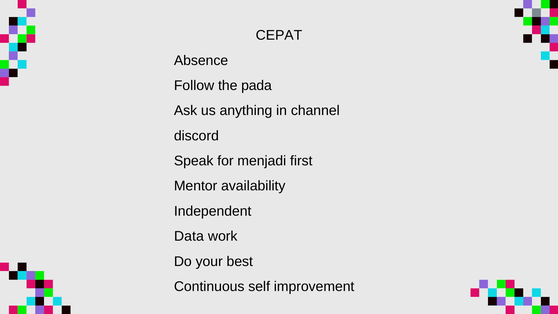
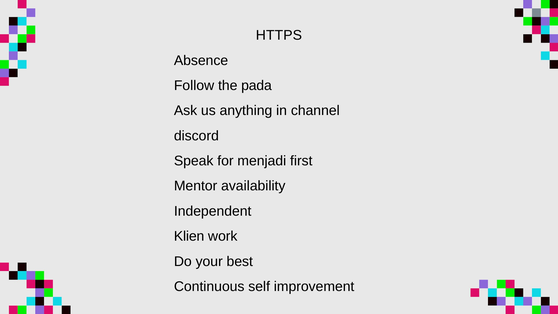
CEPAT: CEPAT -> HTTPS (279, 35)
Data: Data -> Klien (189, 236)
